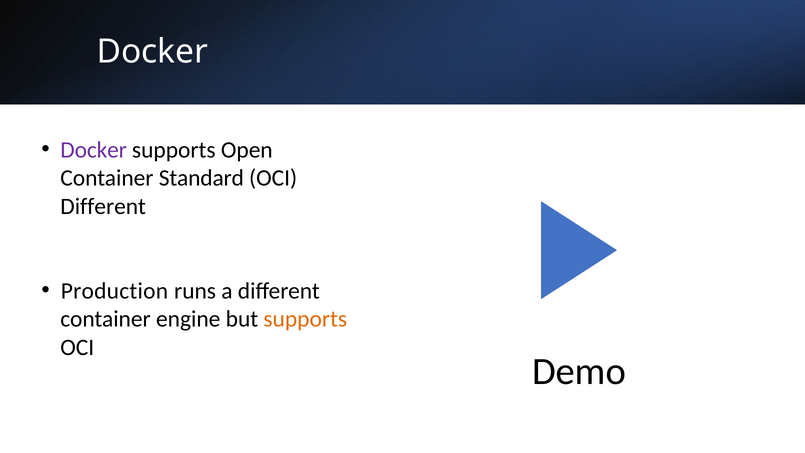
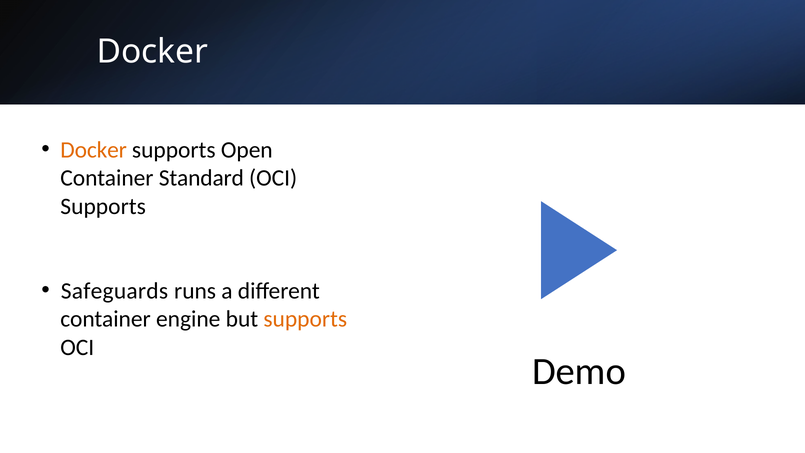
Docker colour: purple -> orange (94, 150)
Different: Different -> Supports (103, 206)
Production: Production -> Safeguards (114, 291)
